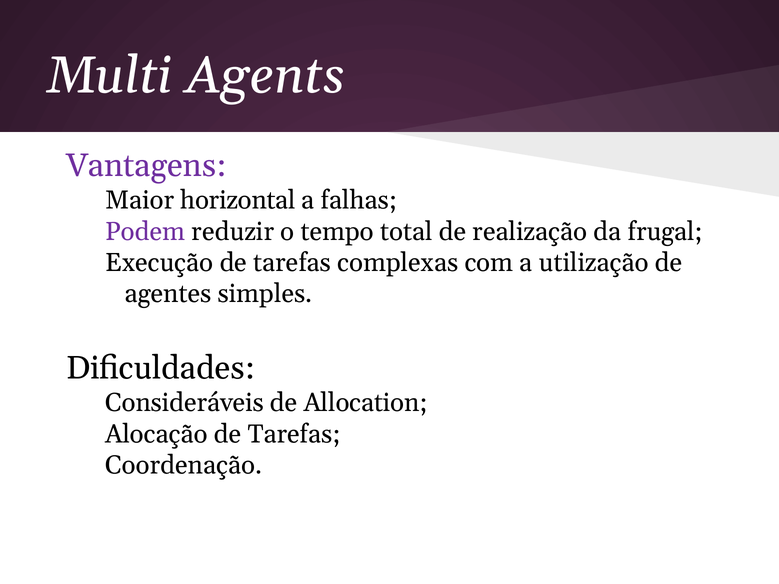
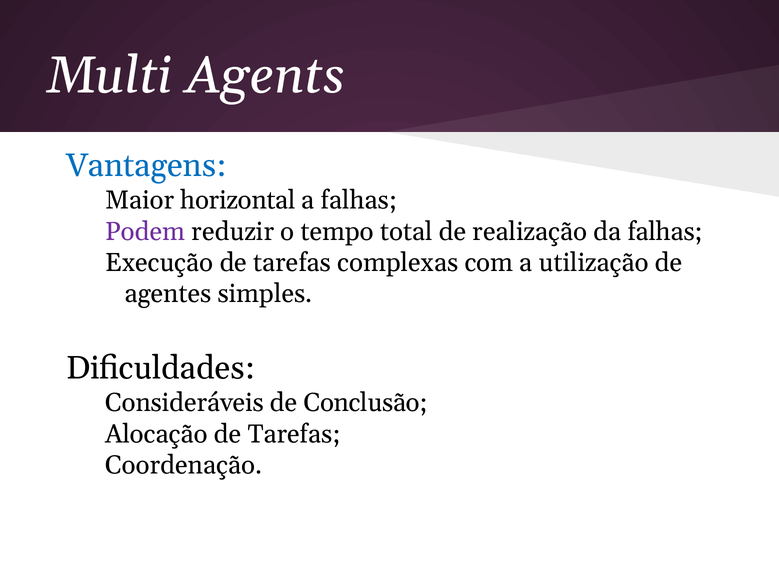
Vantagens colour: purple -> blue (146, 166)
da frugal: frugal -> falhas (665, 232)
Allocation: Allocation -> Conclusão (366, 403)
